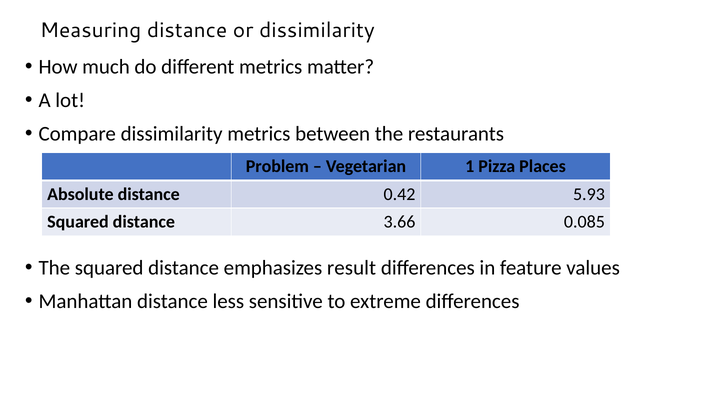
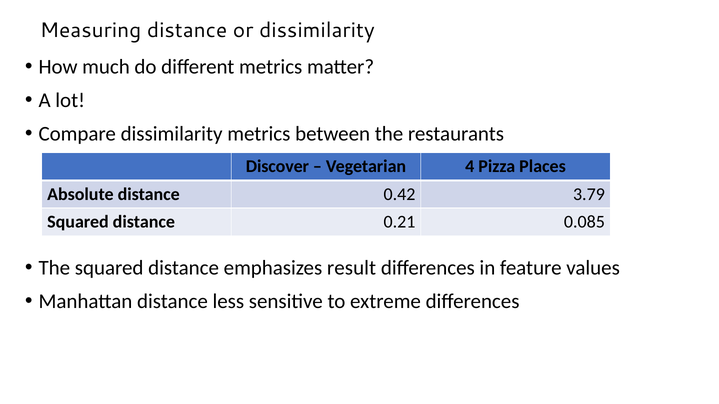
Problem: Problem -> Discover (277, 166)
1: 1 -> 4 (470, 166)
5.93: 5.93 -> 3.79 (589, 194)
3.66: 3.66 -> 0.21 (399, 222)
